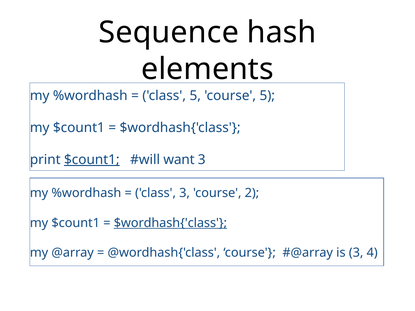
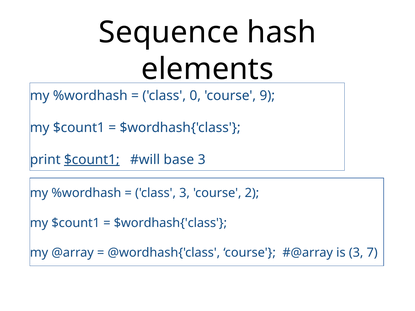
class 5: 5 -> 0 (195, 96)
course 5: 5 -> 9 (267, 96)
want: want -> base (179, 160)
$wordhash{'class underline: present -> none (170, 223)
4: 4 -> 7 (372, 253)
